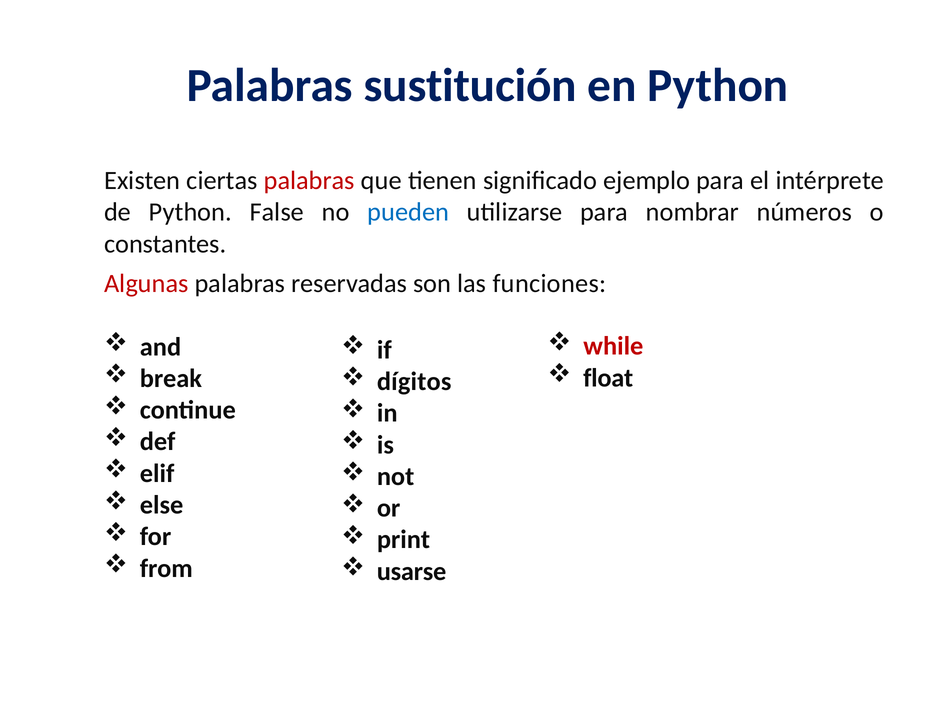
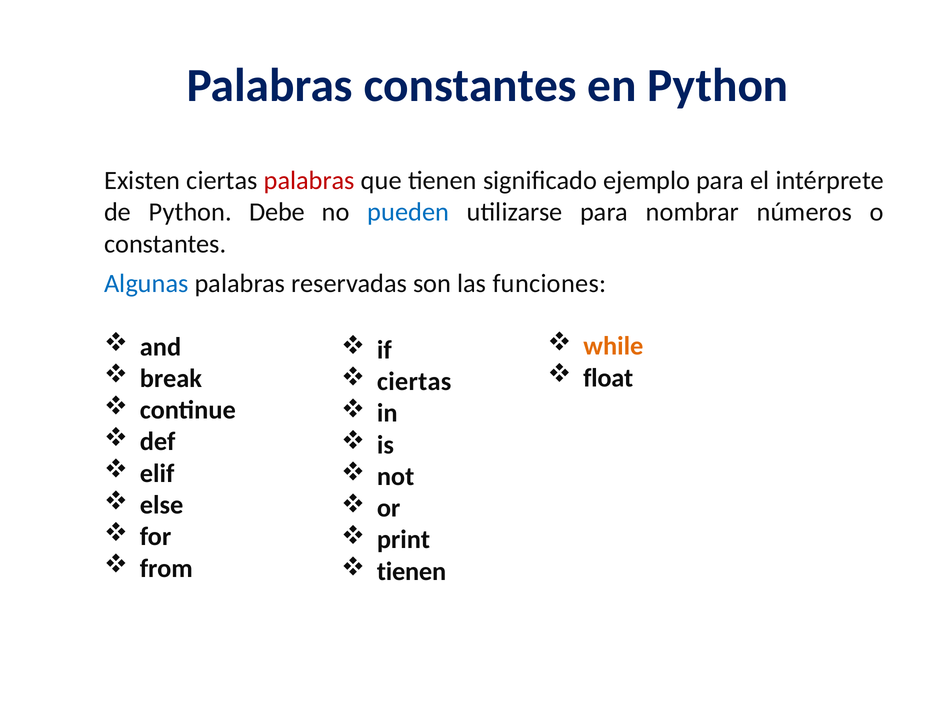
Palabras sustitución: sustitución -> constantes (470, 86)
False: False -> Debe (277, 212)
Algunas colour: red -> blue (146, 283)
while colour: red -> orange (613, 346)
dígitos: dígitos -> ciertas (414, 381)
usarse: usarse -> tienen (412, 571)
